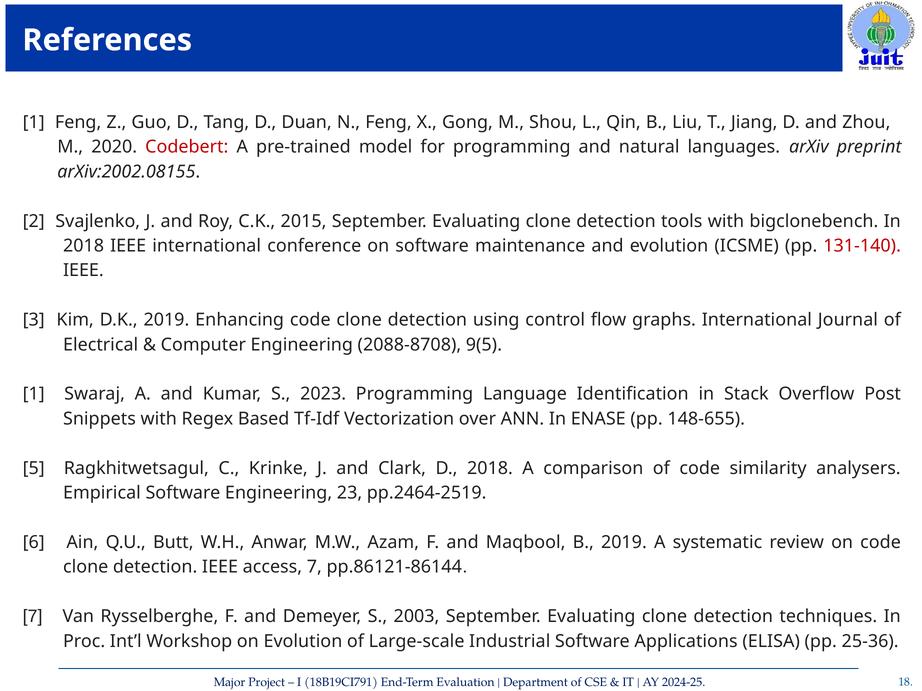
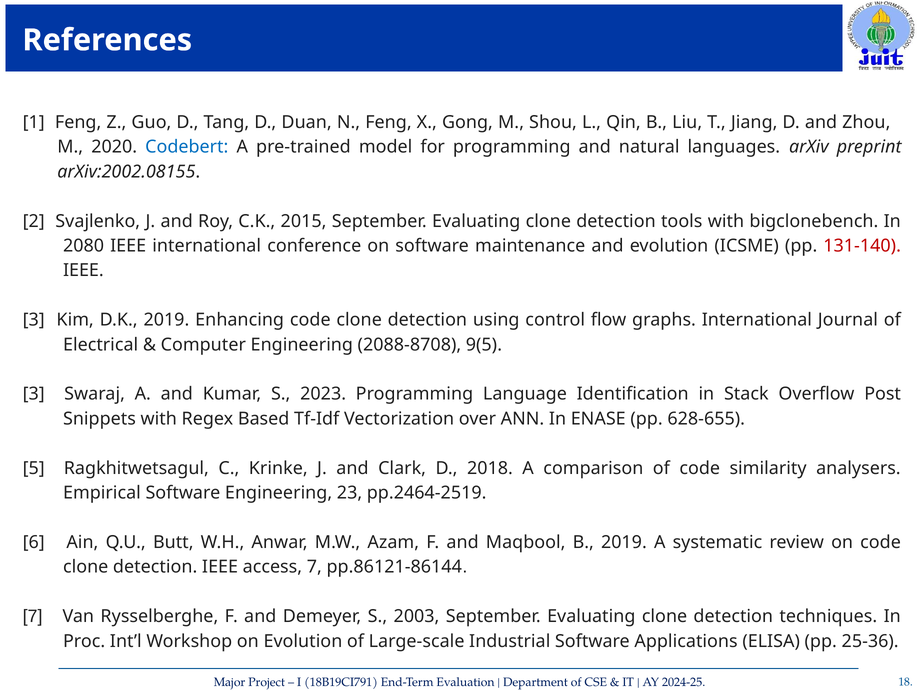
Codebert colour: red -> blue (187, 147)
2018: 2018 -> 2080 (84, 246)
1: 1 -> 3 (34, 394)
148-655: 148-655 -> 628-655 (706, 419)
